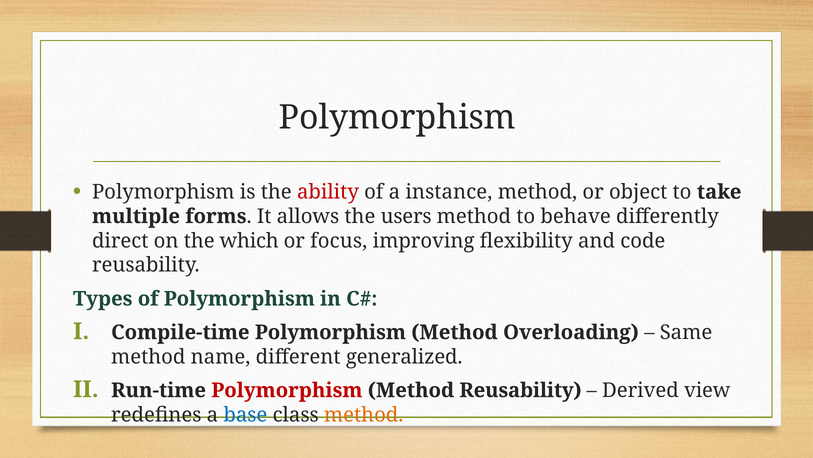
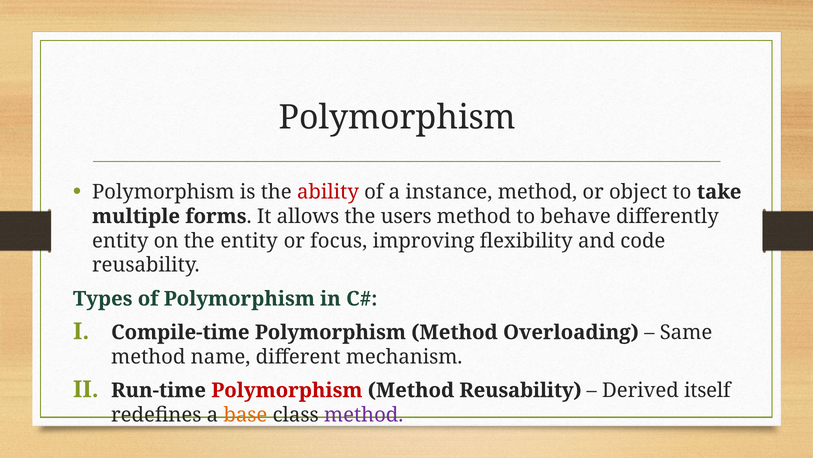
direct: direct -> entity (120, 240)
the which: which -> entity (249, 240)
generalized: generalized -> mechanism (404, 356)
view: view -> itself (707, 390)
base colour: blue -> orange (245, 414)
method colour: orange -> purple (364, 414)
